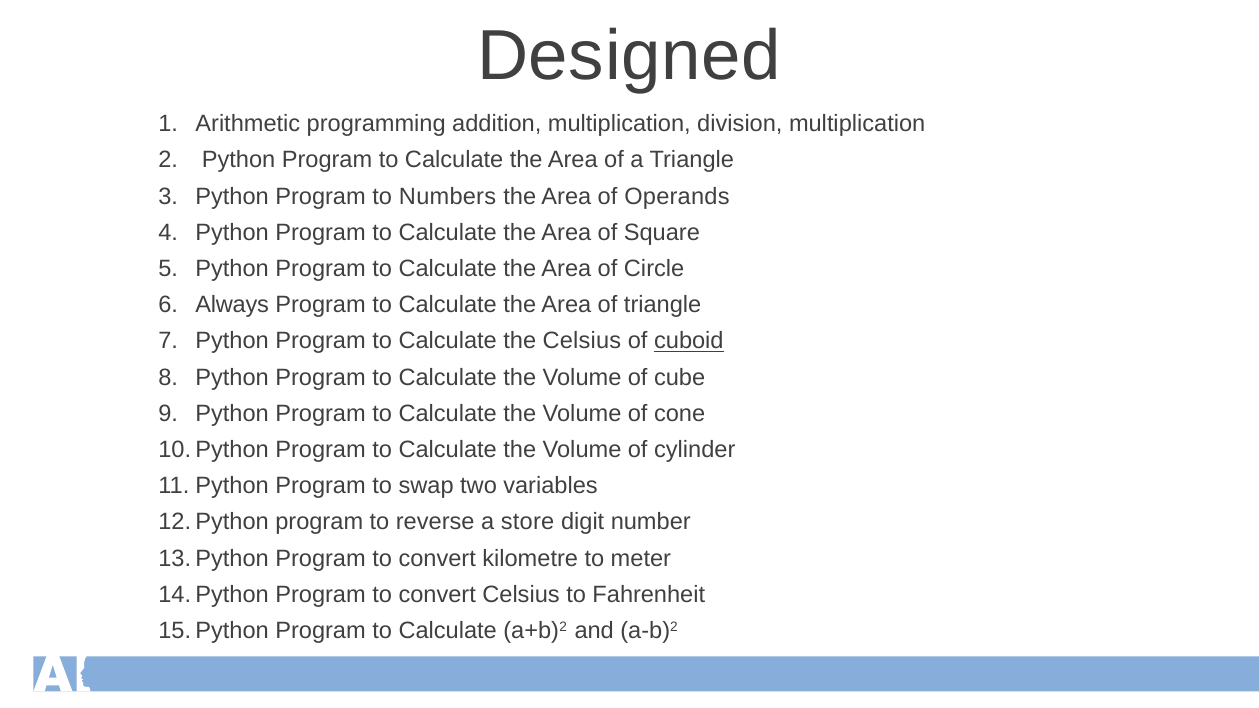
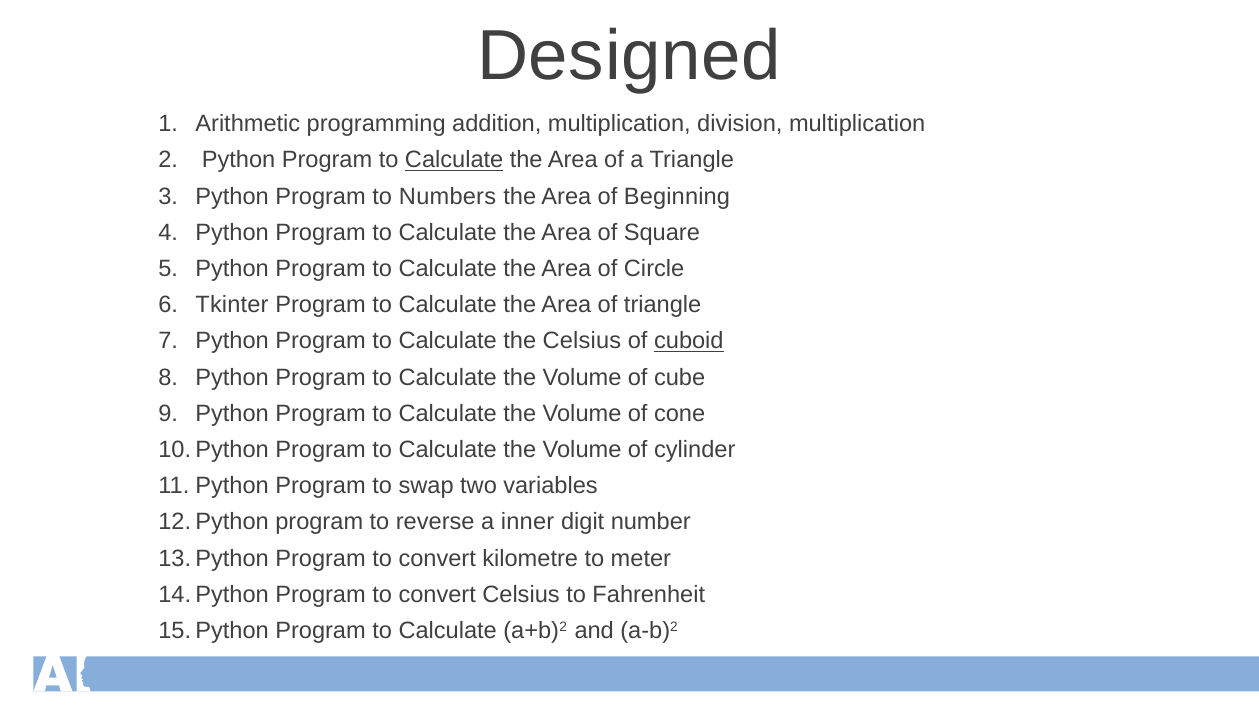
Calculate underline: none -> present (454, 160)
Operands: Operands -> Beginning (677, 196)
Always: Always -> Tkinter (232, 305)
store: store -> inner (528, 522)
